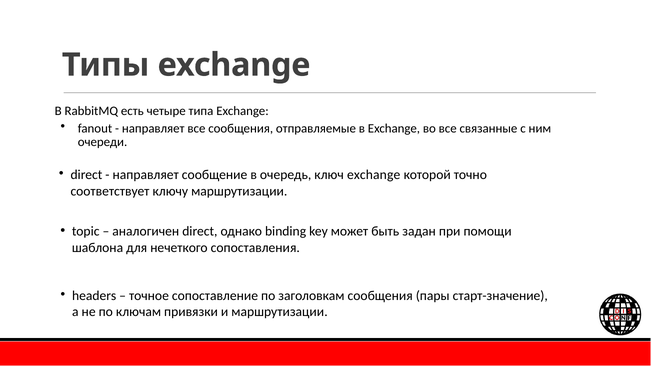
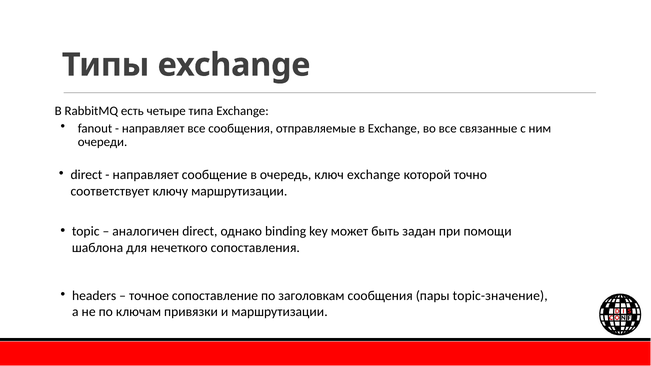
старт-значение: старт-значение -> topic-значение (500, 296)
